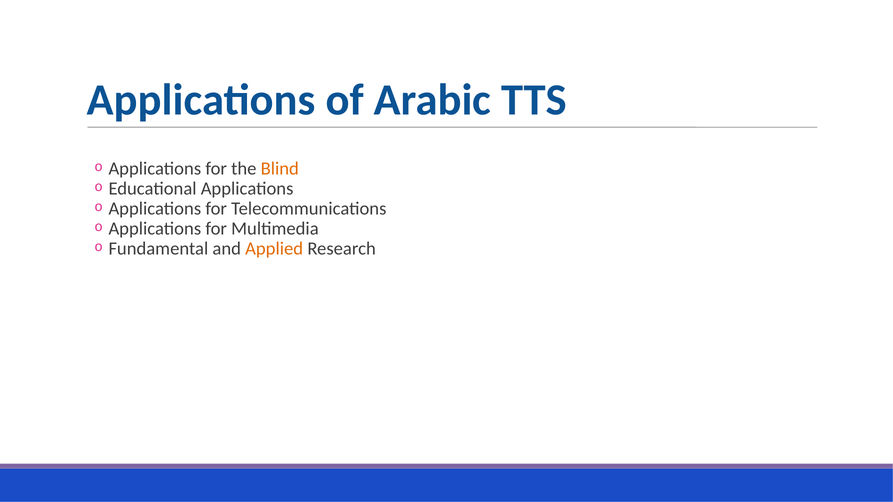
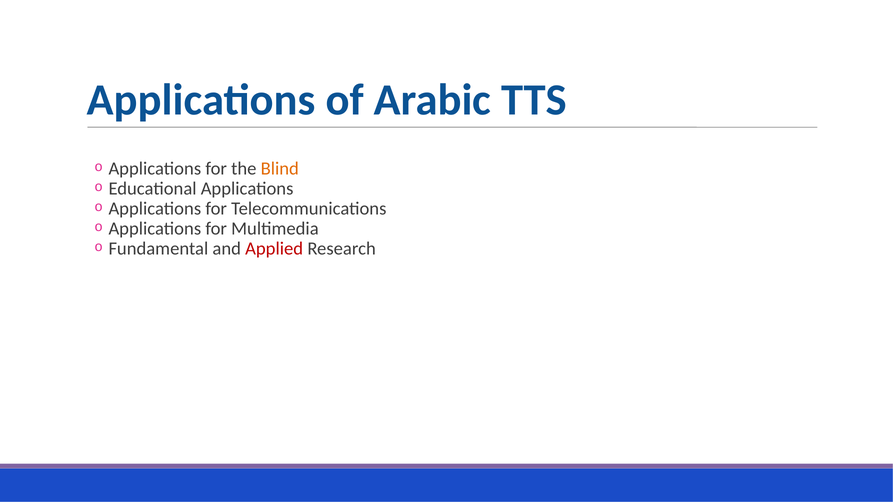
Applied colour: orange -> red (274, 249)
